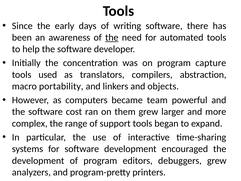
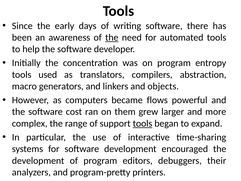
capture: capture -> entropy (211, 63)
portability: portability -> generators (61, 86)
team: team -> flows (157, 100)
tools underline: none -> present (143, 123)
debuggers grew: grew -> their (217, 160)
